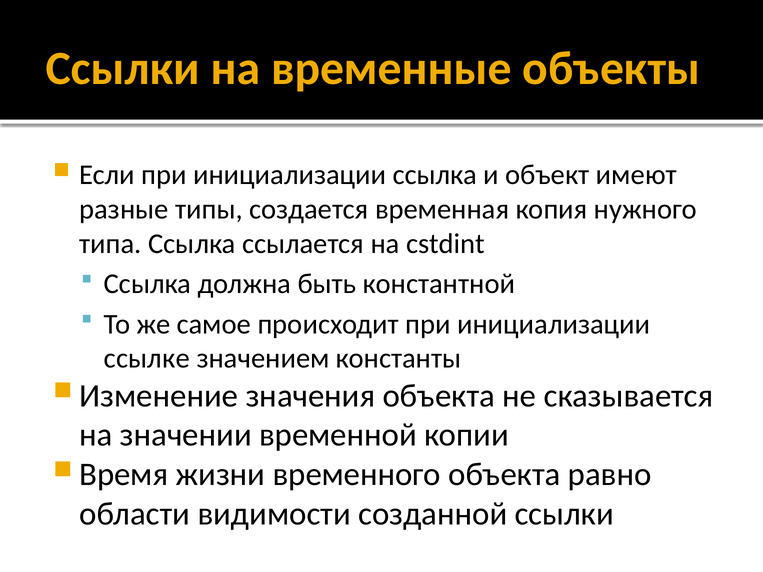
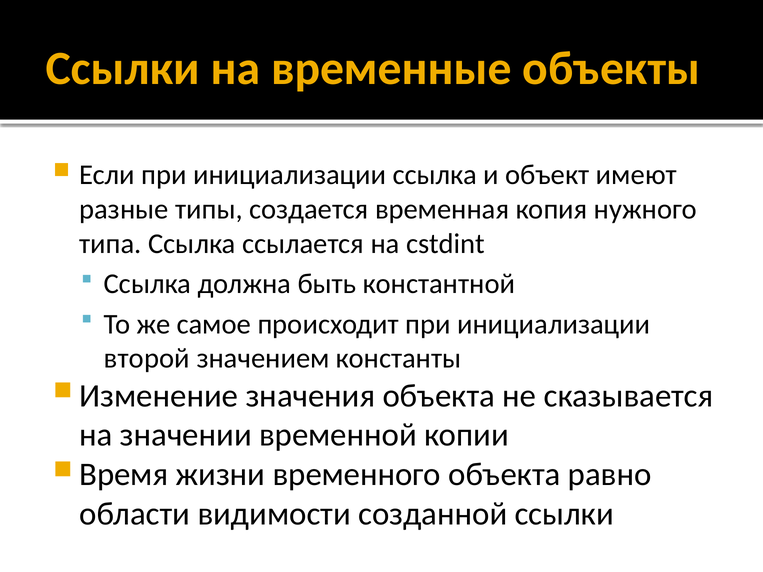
ссылке: ссылке -> второй (147, 359)
